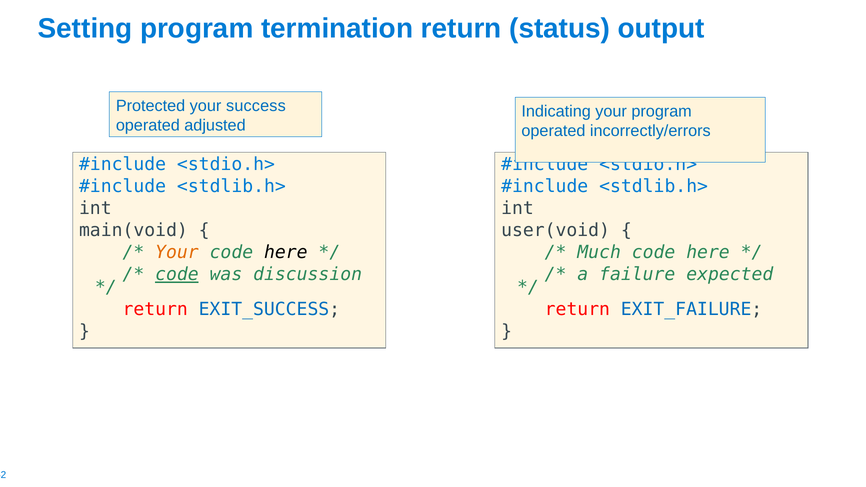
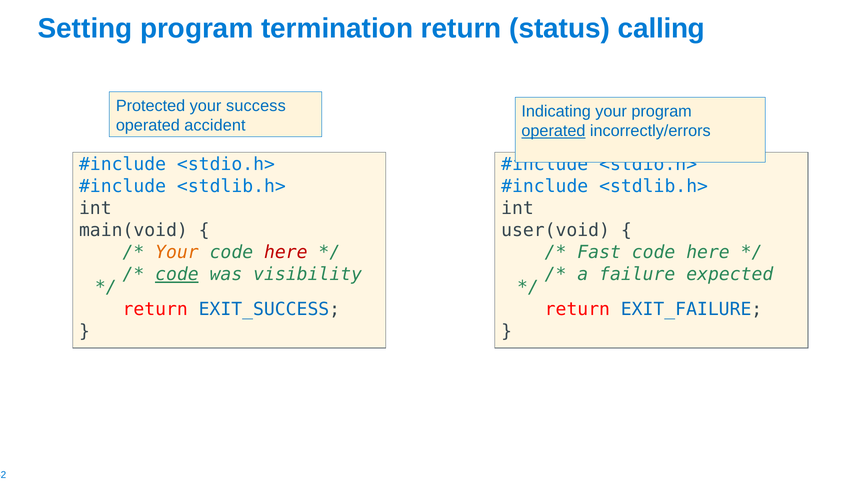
output: output -> calling (661, 28)
adjusted: adjusted -> accident (215, 125)
operated underline: none -> present (553, 131)
here colour: black -> red (286, 253)
Much: Much -> Fast (599, 253)
discussion: discussion -> visibility (308, 275)
